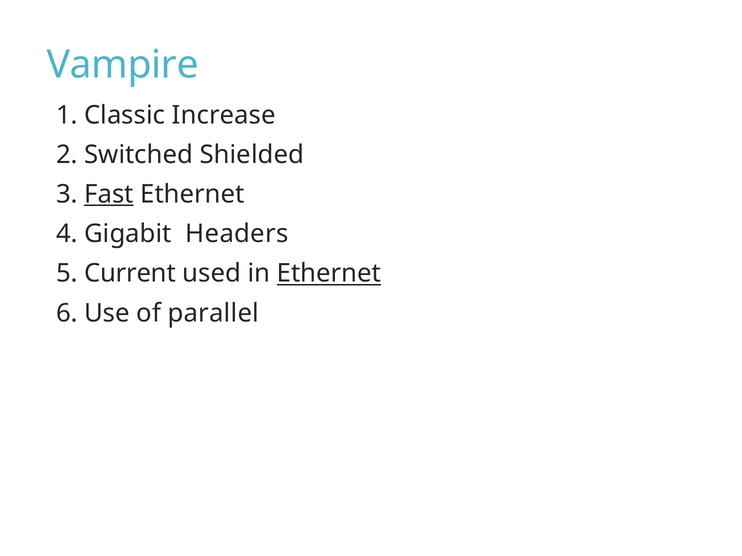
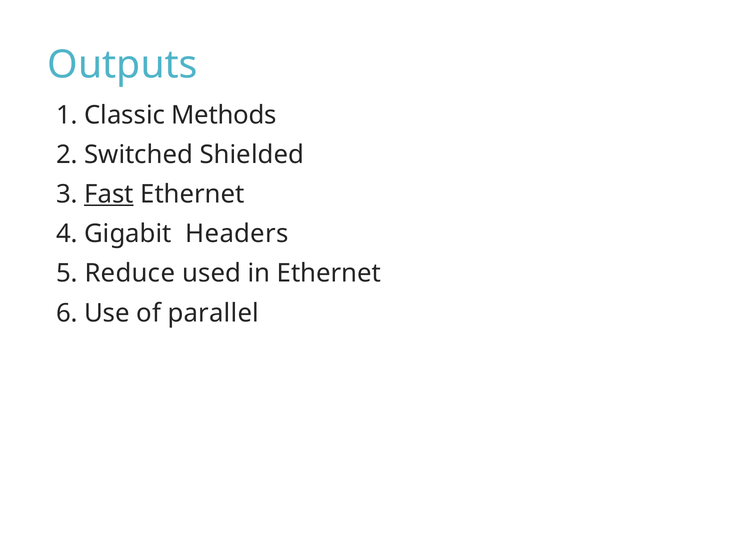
Vampire: Vampire -> Outputs (123, 65)
Increase: Increase -> Methods (224, 115)
Current: Current -> Reduce (130, 274)
Ethernet underline: present -> none (329, 274)
